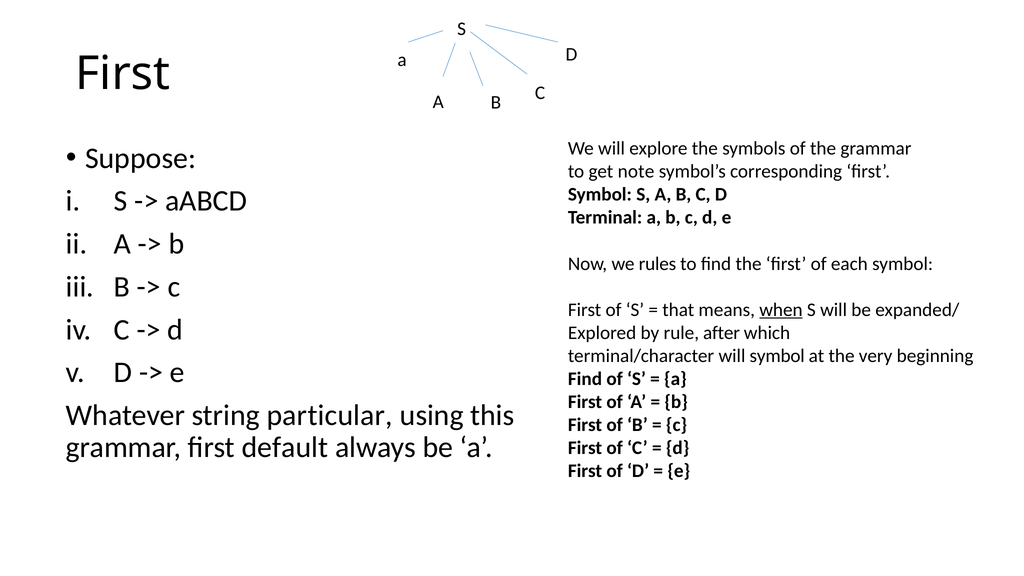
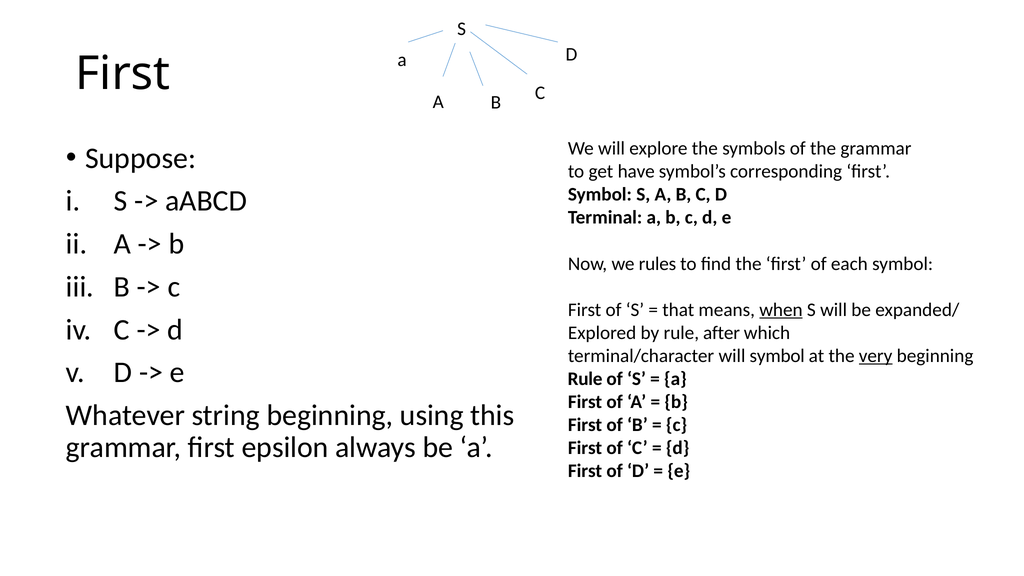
note: note -> have (636, 172)
very underline: none -> present (876, 356)
Find: Find -> Rule (585, 379)
string particular: particular -> beginning (330, 415)
default: default -> epsilon (285, 448)
